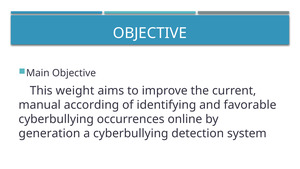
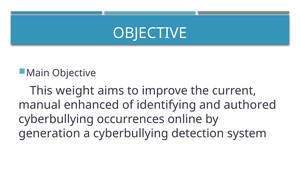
according: according -> enhanced (91, 105)
favorable: favorable -> authored (250, 105)
